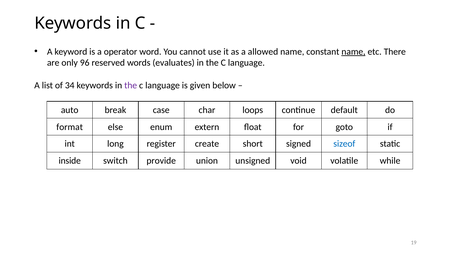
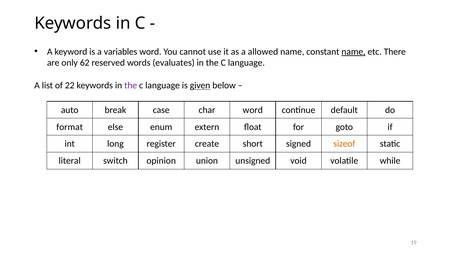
operator: operator -> variables (121, 52)
96: 96 -> 62 (85, 63)
34: 34 -> 22 (70, 85)
given underline: none -> present (200, 85)
char loops: loops -> word (253, 110)
sizeof colour: blue -> orange (344, 144)
inside: inside -> literal (70, 161)
provide: provide -> opinion (161, 161)
